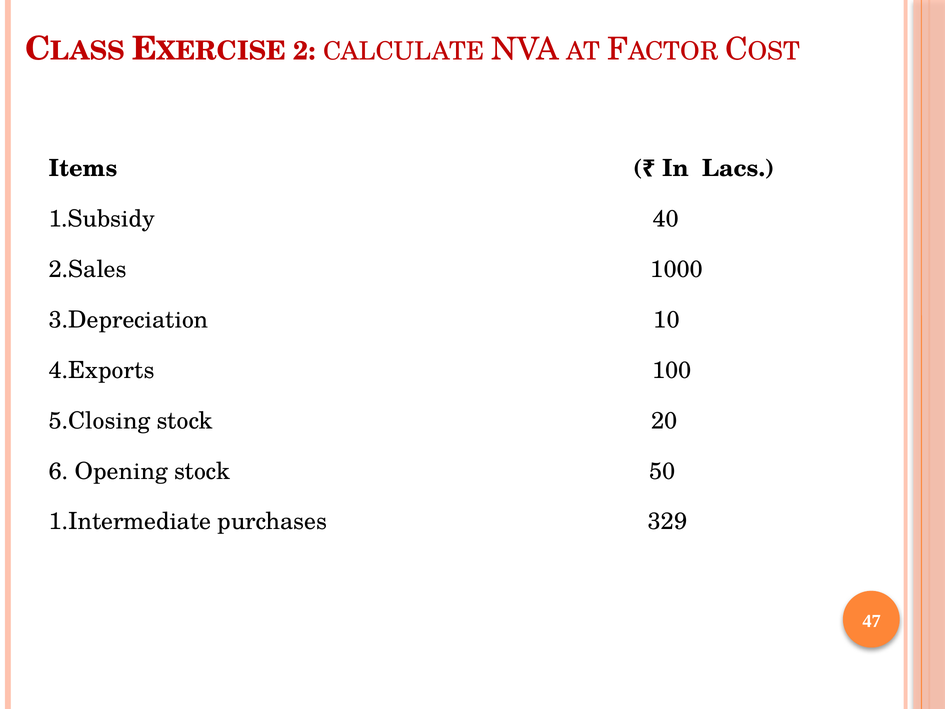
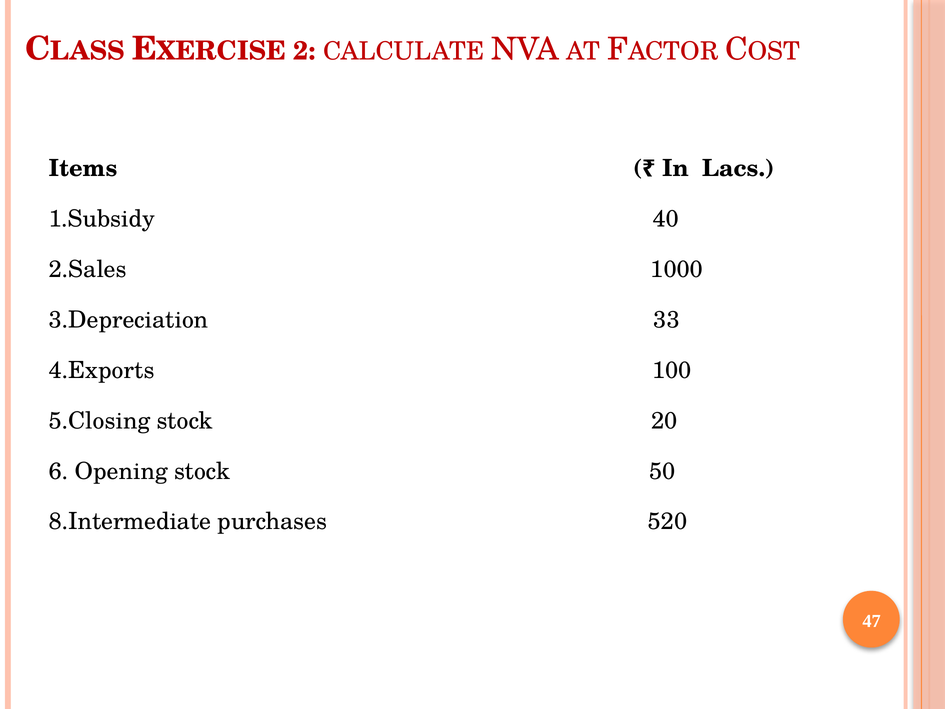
10: 10 -> 33 (667, 320)
1.Intermediate: 1.Intermediate -> 8.Intermediate (130, 521)
329: 329 -> 520 (668, 521)
